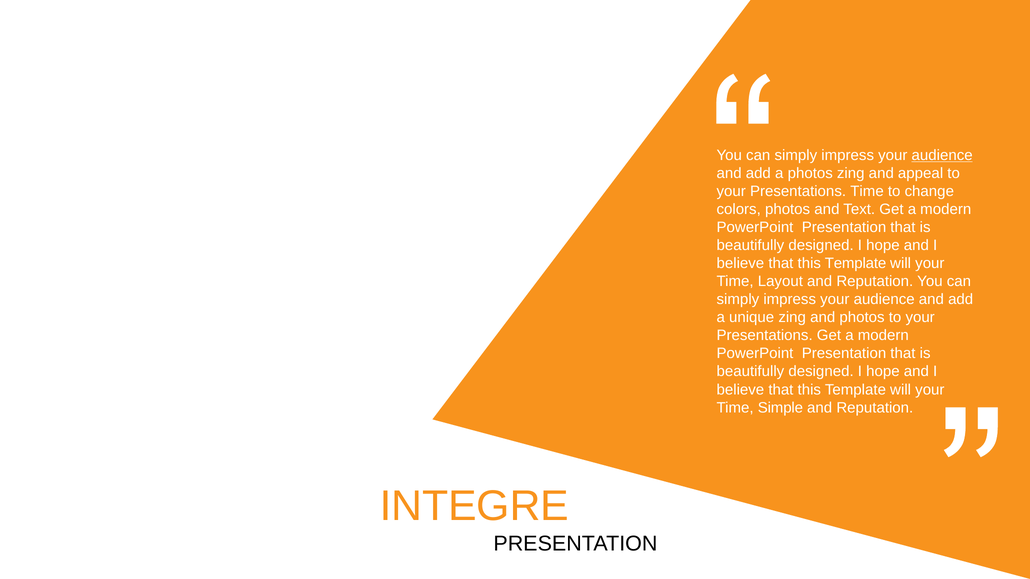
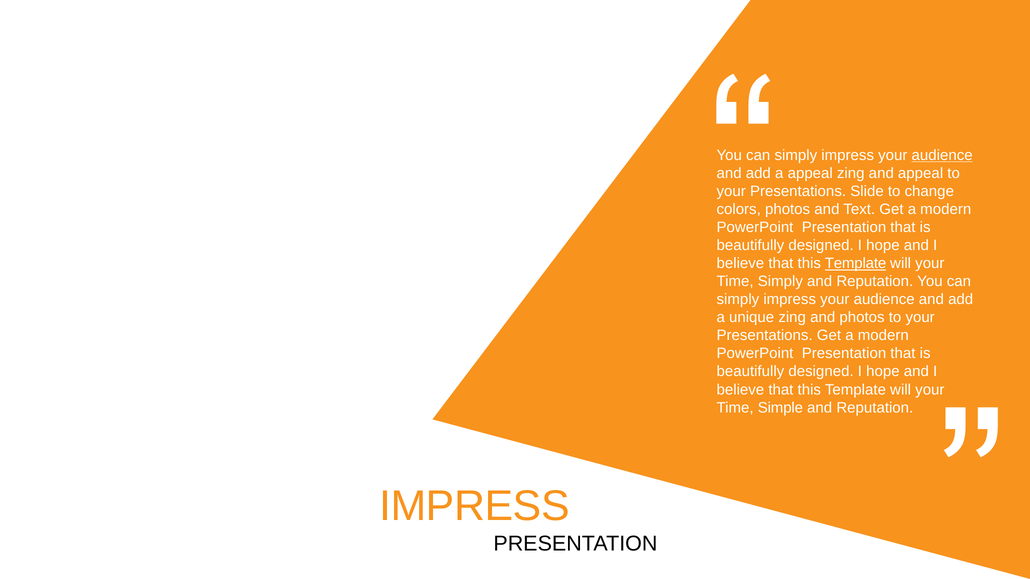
a photos: photos -> appeal (810, 173)
Presentations Time: Time -> Slide (867, 191)
Template underline: none -> present (856, 264)
Time Layout: Layout -> Simply (780, 282)
INTEGRE: INTEGRE -> IMPRESS (474, 506)
